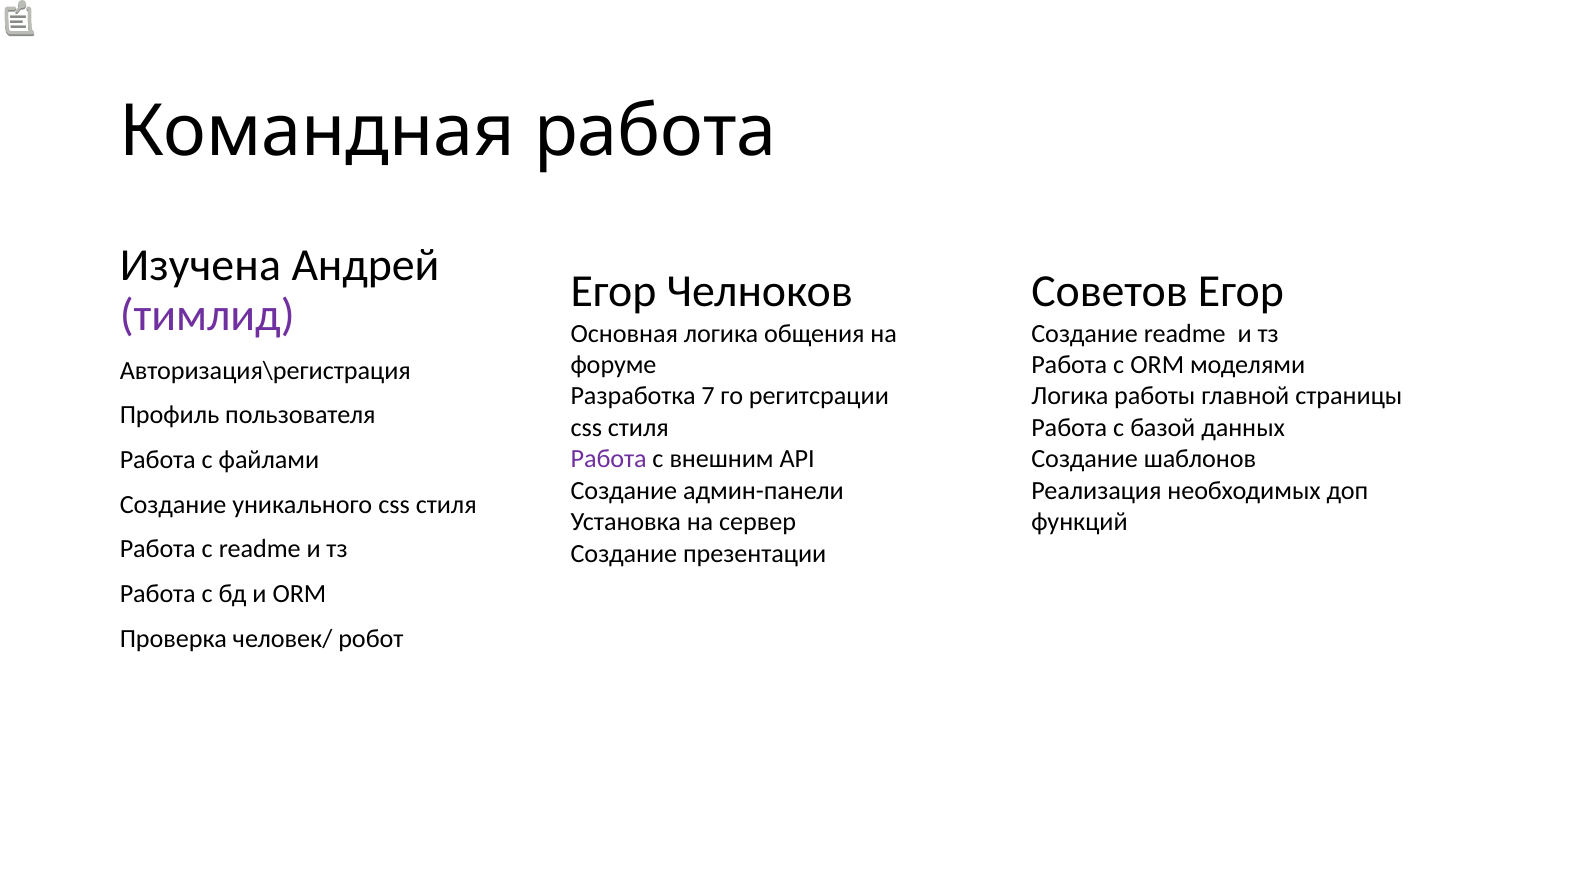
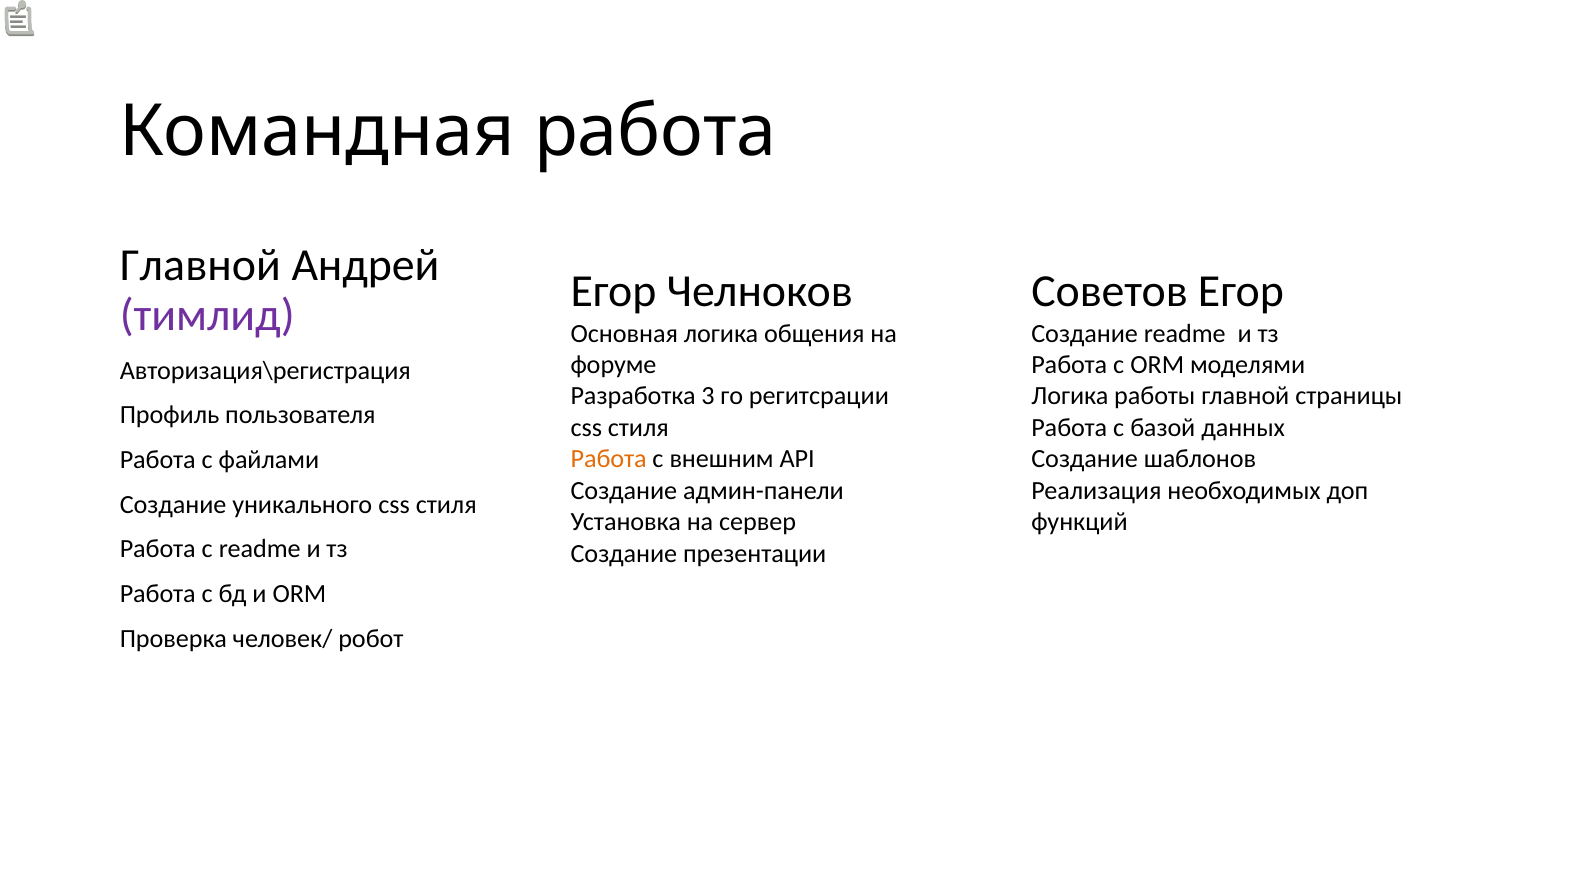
Изучена: Изучена -> Главной (200, 266)
7: 7 -> 3 (708, 396)
Работа colour: purple -> orange (609, 459)
